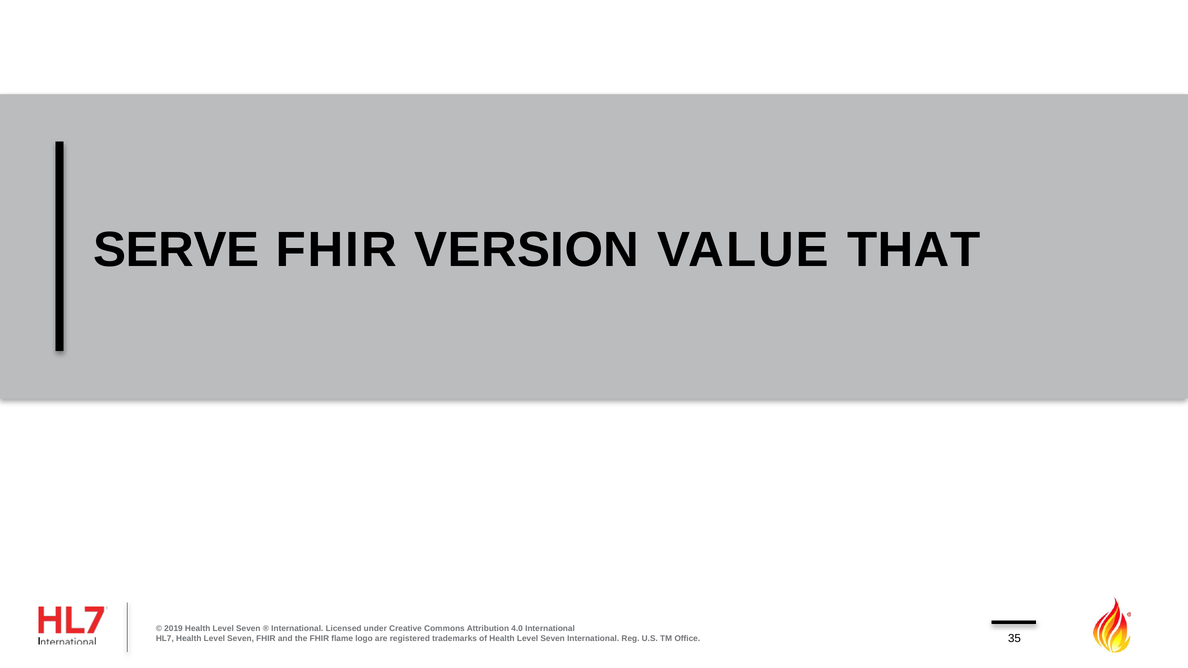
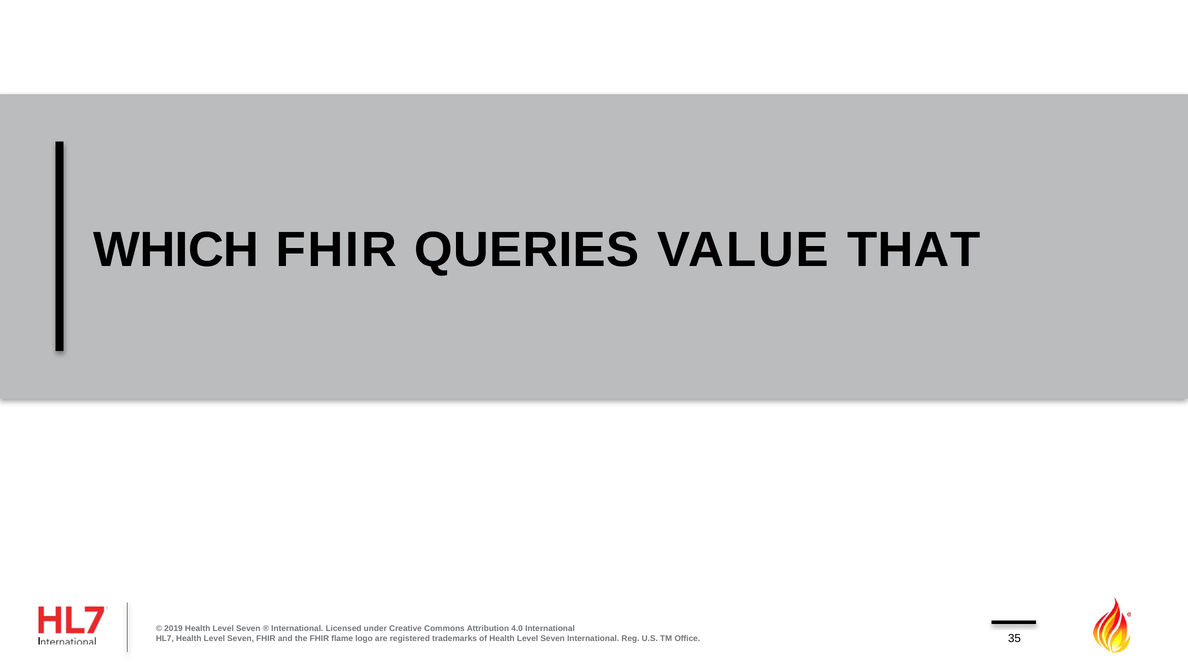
SERVE: SERVE -> WHICH (176, 250)
VERSION: VERSION -> QUERIES (527, 250)
